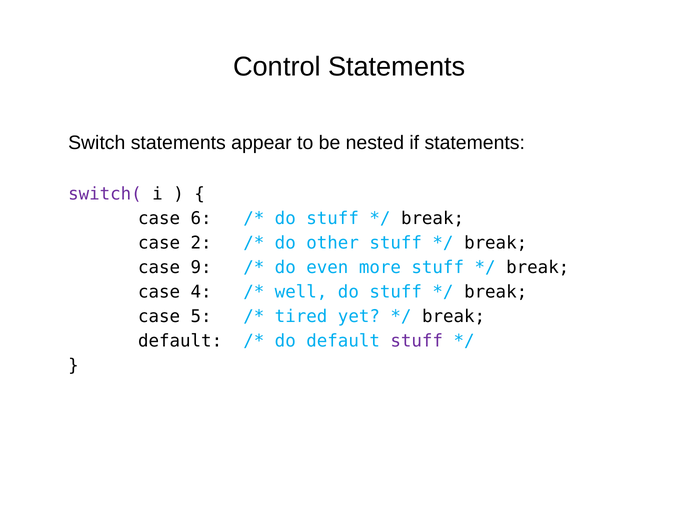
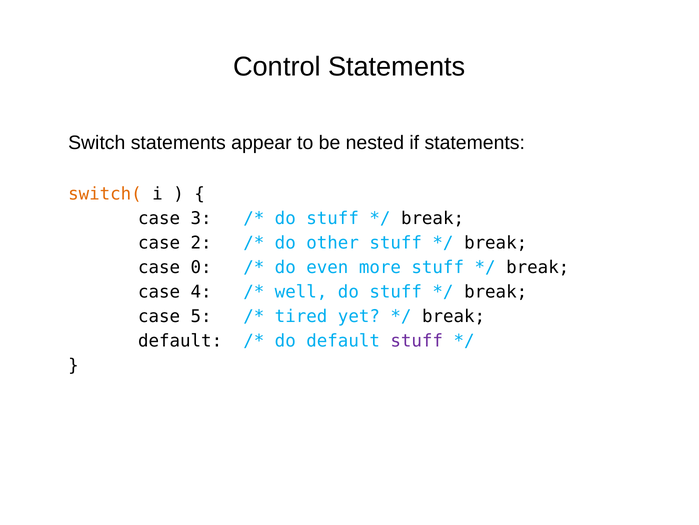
switch( colour: purple -> orange (105, 193)
6: 6 -> 3 (201, 218)
9: 9 -> 0 (201, 267)
